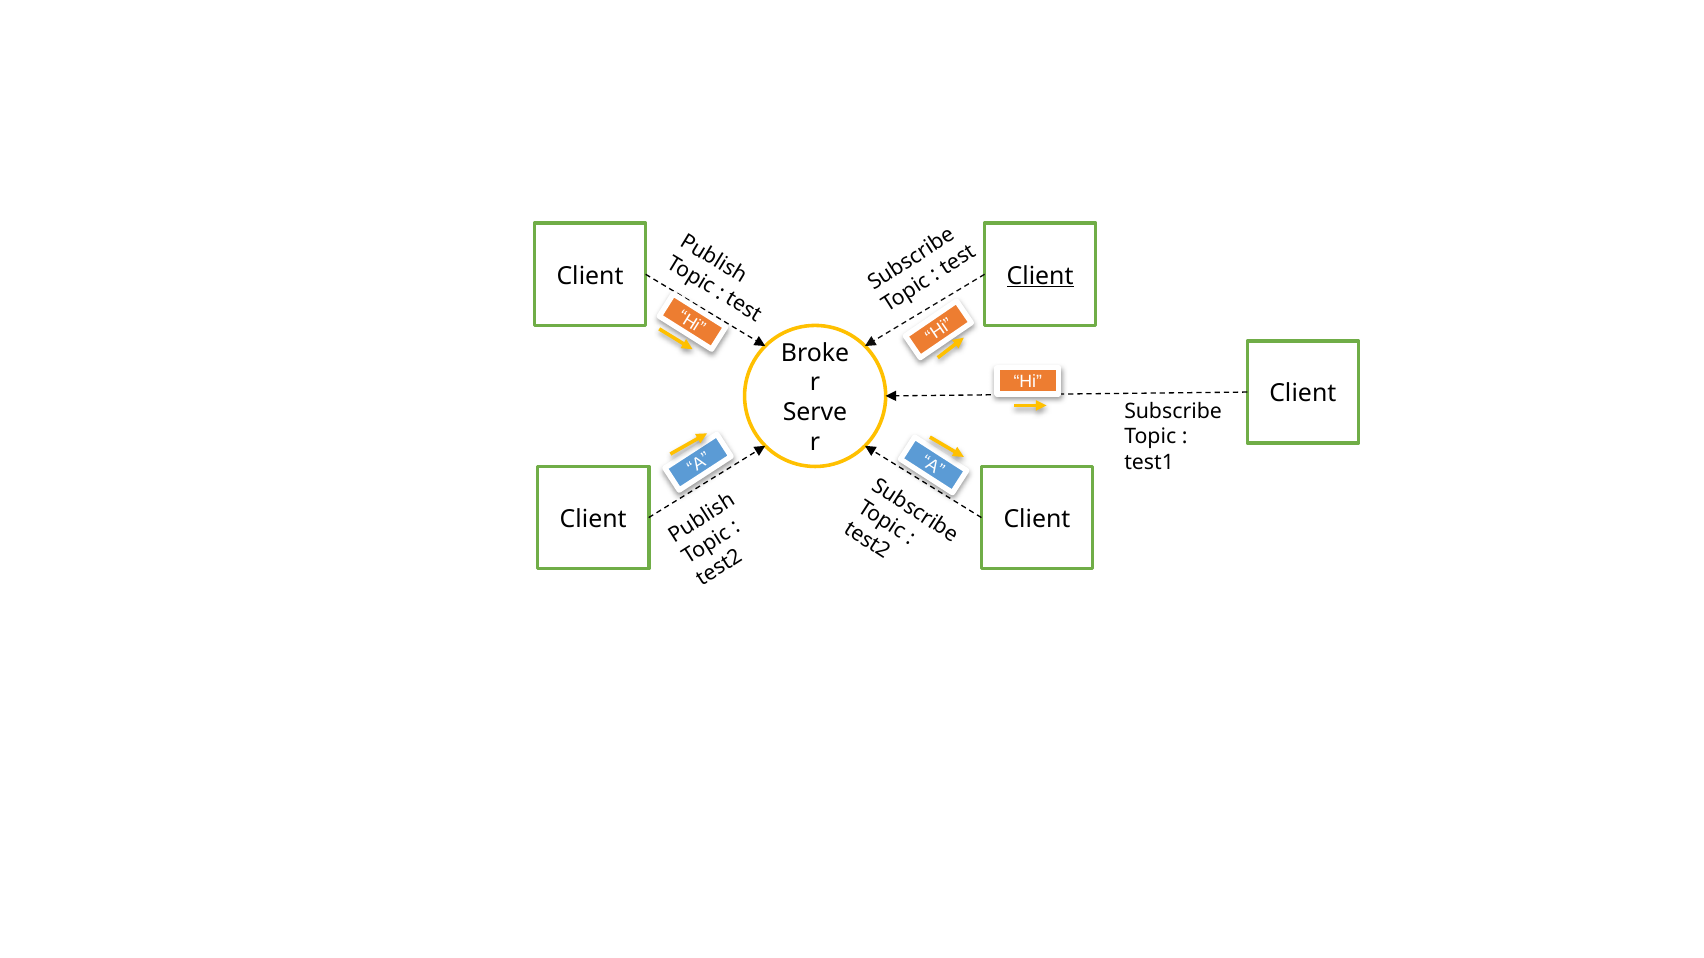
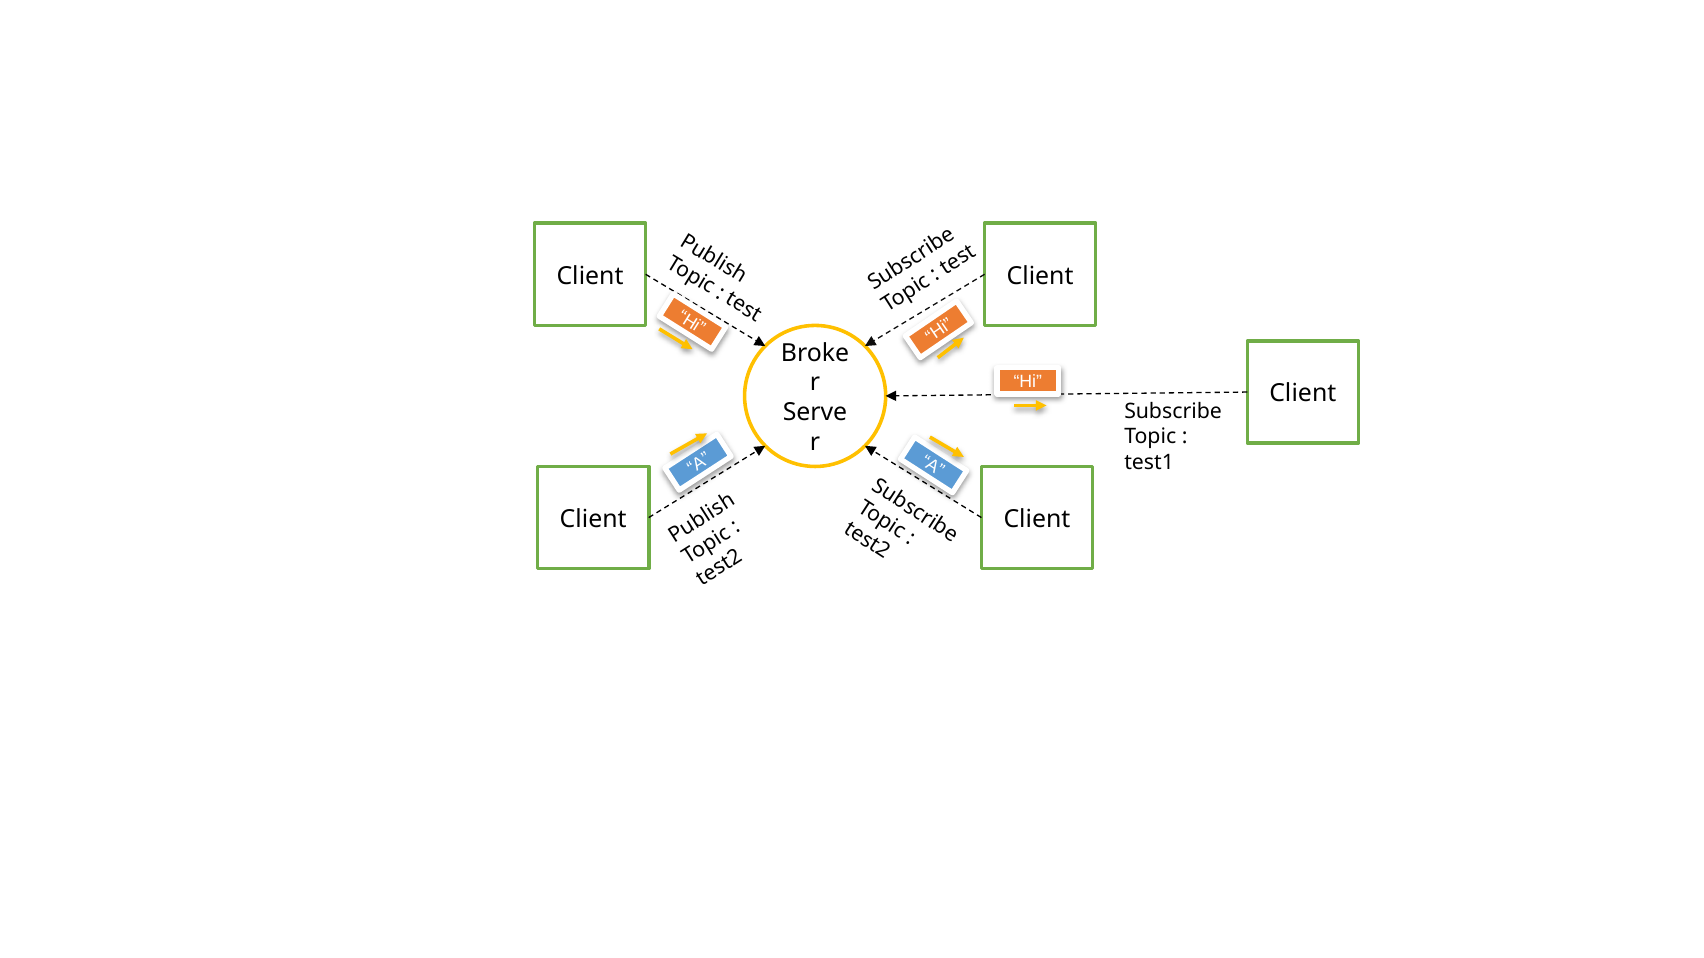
Client underline: present -> none (1040, 276)
